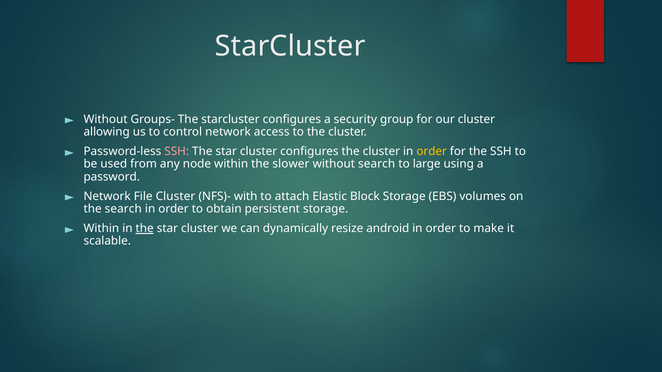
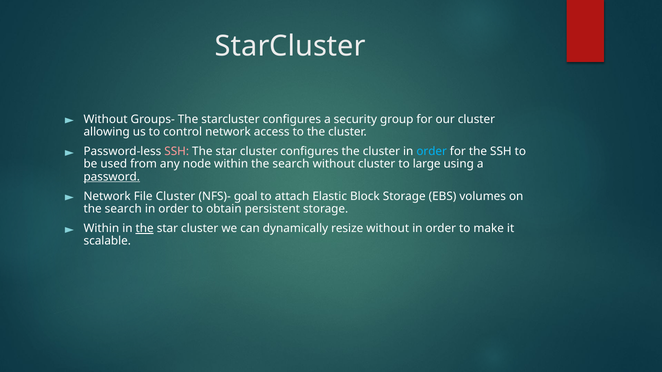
order colour: yellow -> light blue (432, 152)
within the slower: slower -> search (291, 164)
without search: search -> cluster (377, 164)
password underline: none -> present (112, 177)
with: with -> goal (246, 196)
resize android: android -> without (388, 229)
